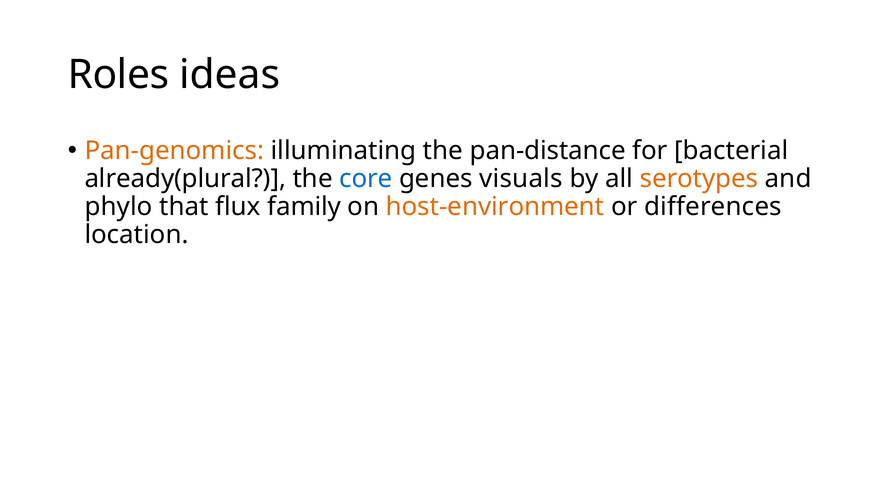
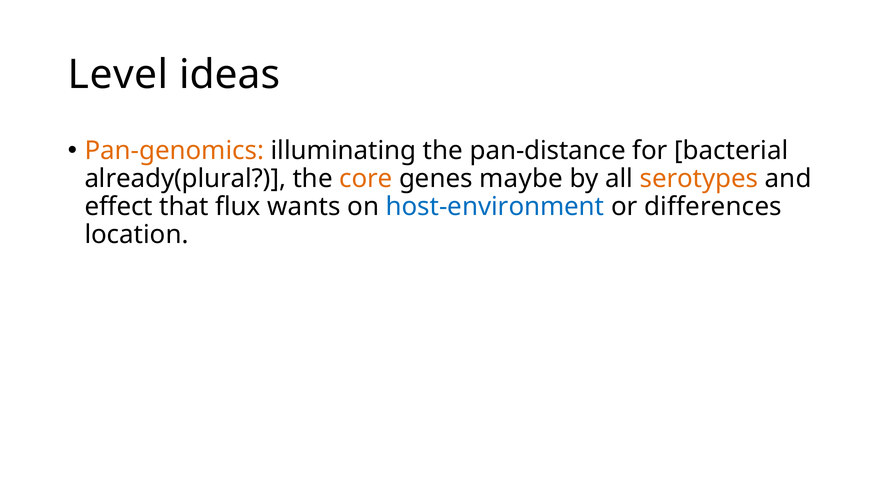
Roles: Roles -> Level (118, 75)
core colour: blue -> orange (366, 179)
visuals: visuals -> maybe (521, 179)
phylo: phylo -> effect (119, 207)
family: family -> wants (304, 207)
host-environment colour: orange -> blue (495, 207)
